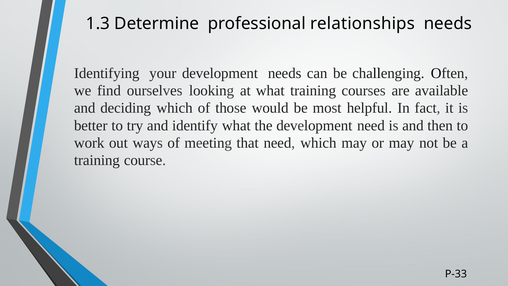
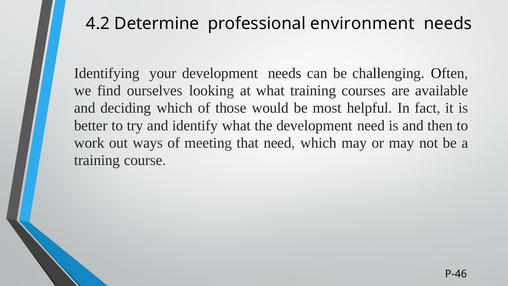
1.3: 1.3 -> 4.2 (98, 24)
relationships: relationships -> environment (362, 24)
P-33: P-33 -> P-46 (456, 274)
